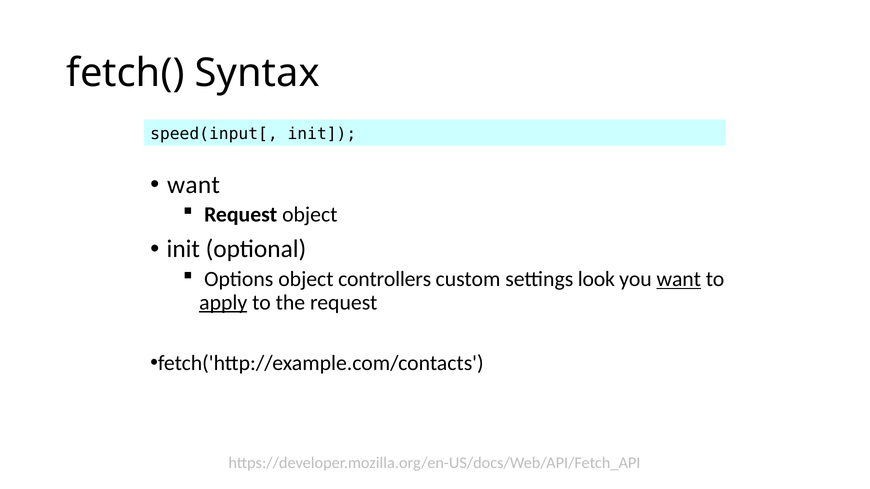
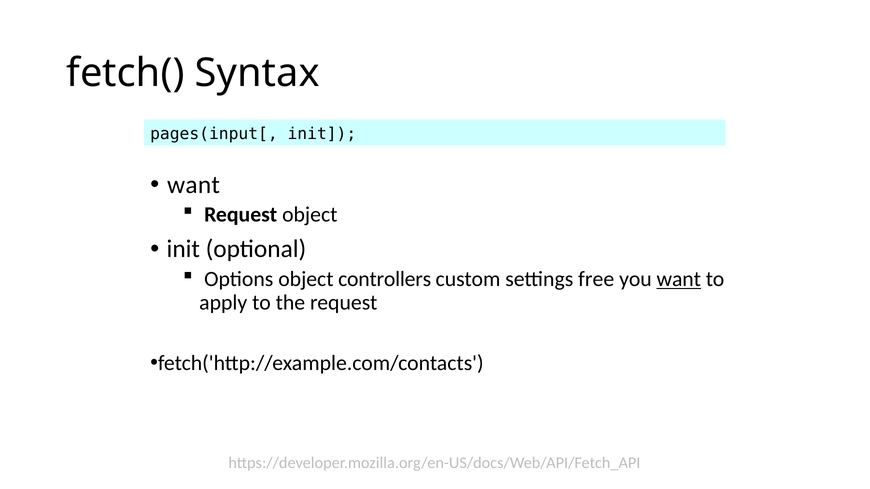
speed(input[: speed(input[ -> pages(input[ (214, 134)
look: look -> free (596, 279)
apply underline: present -> none (223, 303)
